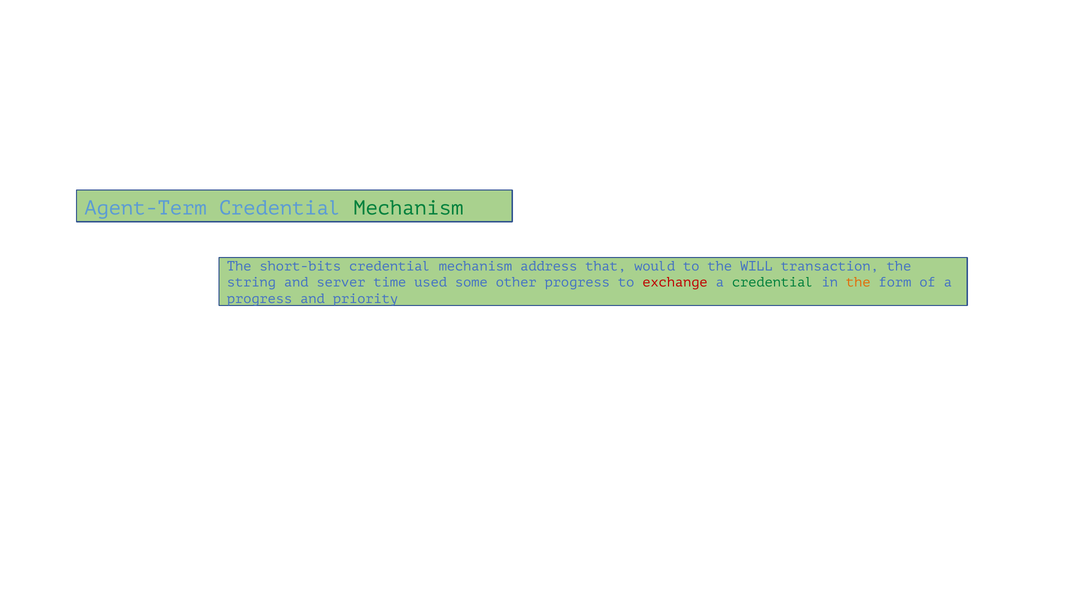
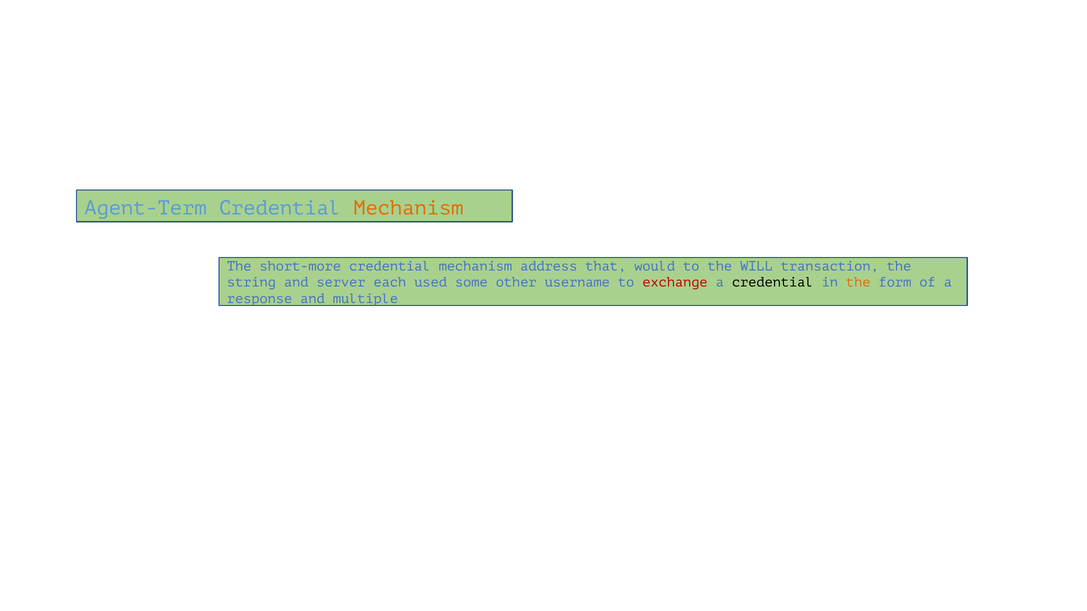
Mechanism colour: green -> orange (408, 208)
short-bits: short-bits -> short-more (300, 266)
time: time -> each (390, 283)
other progress: progress -> username (577, 283)
credential colour: green -> black (773, 283)
progress: progress -> response (260, 299)
priority: priority -> multiple (365, 299)
